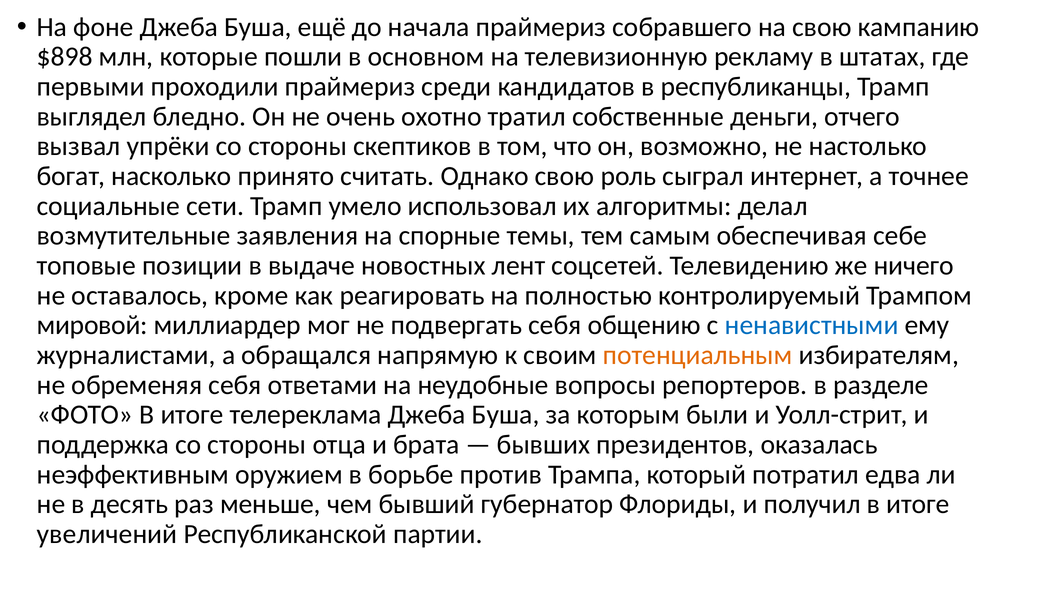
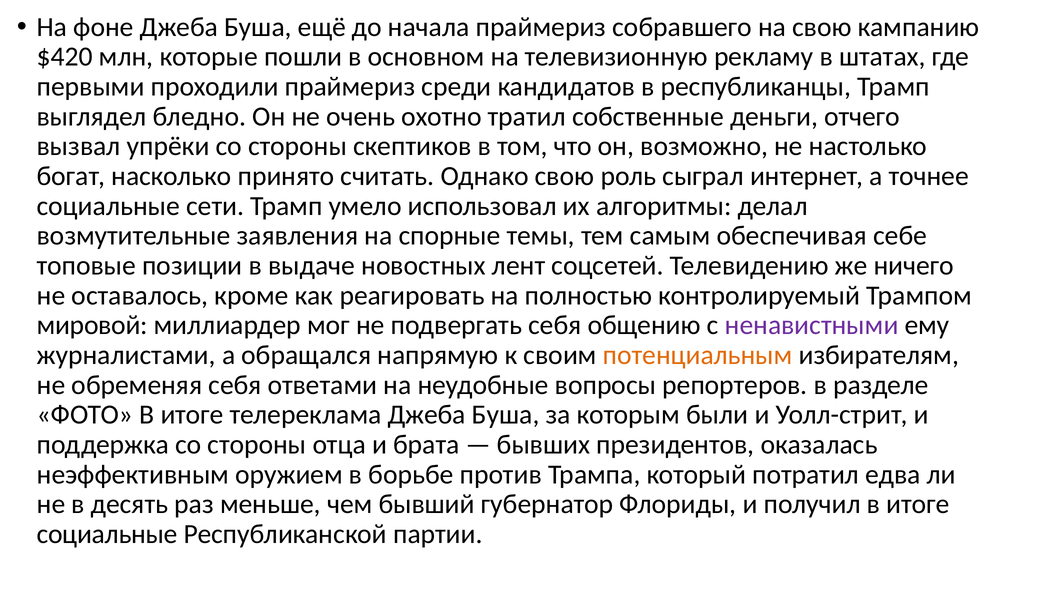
$898: $898 -> $420 (65, 57)
ненавистными colour: blue -> purple (812, 326)
увеличений: увеличений -> социальные (107, 534)
